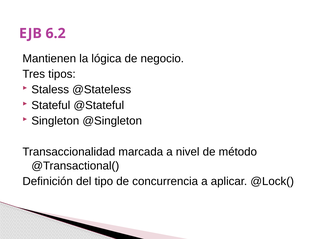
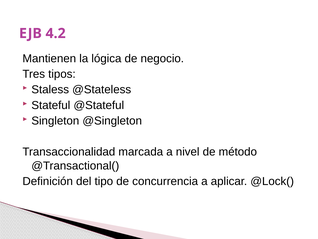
6.2: 6.2 -> 4.2 (56, 33)
